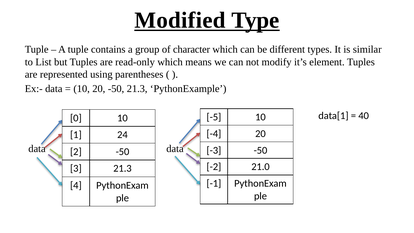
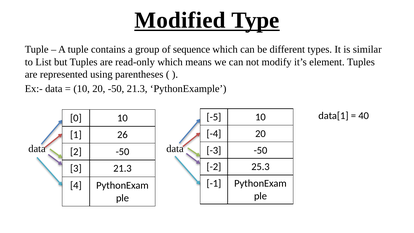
character: character -> sequence (192, 50)
24: 24 -> 26 (122, 135)
21.0: 21.0 -> 25.3 (260, 167)
